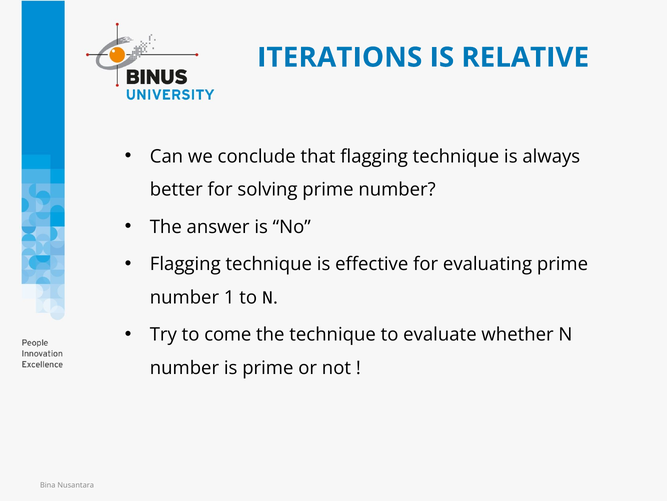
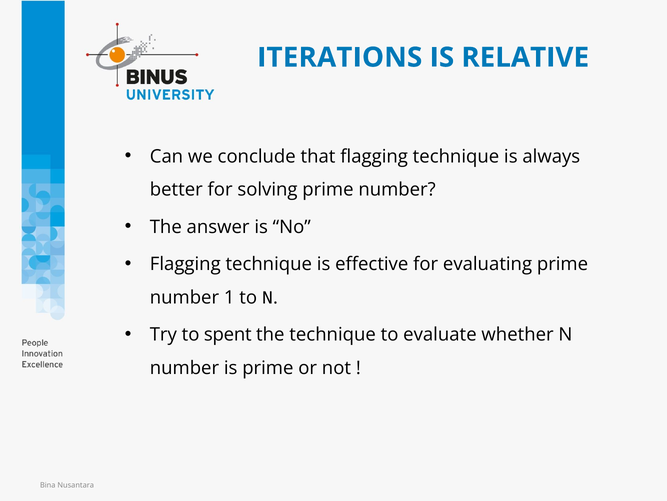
come: come -> spent (228, 334)
